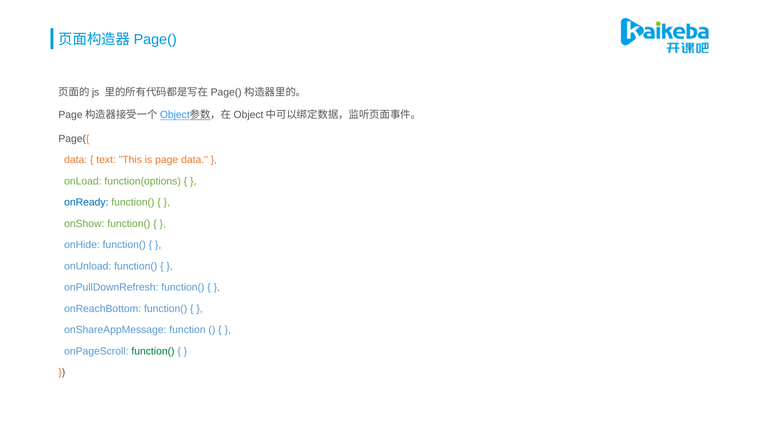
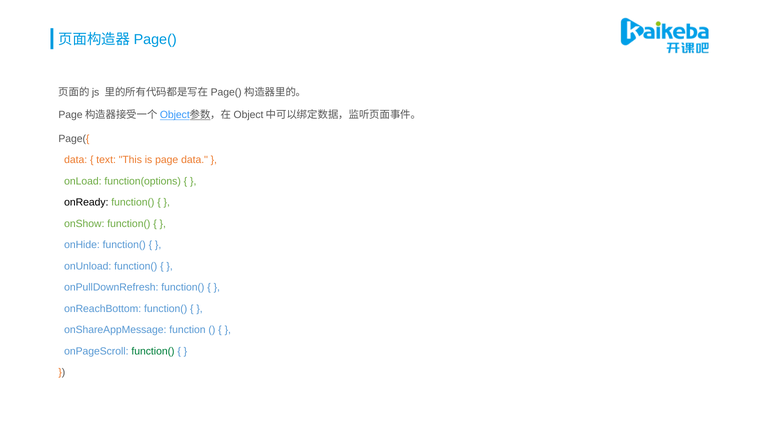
onReady colour: blue -> black (86, 202)
